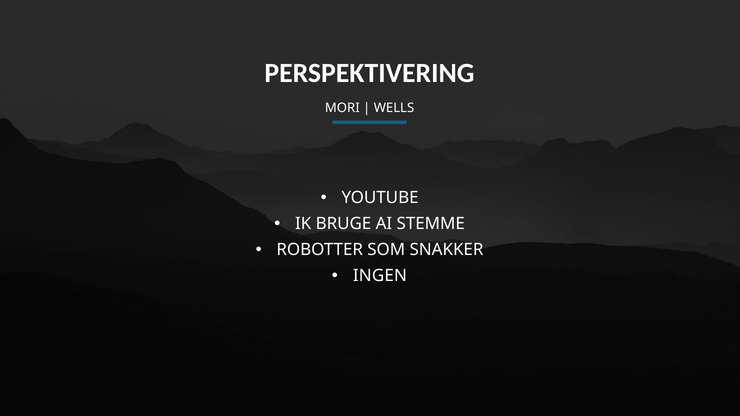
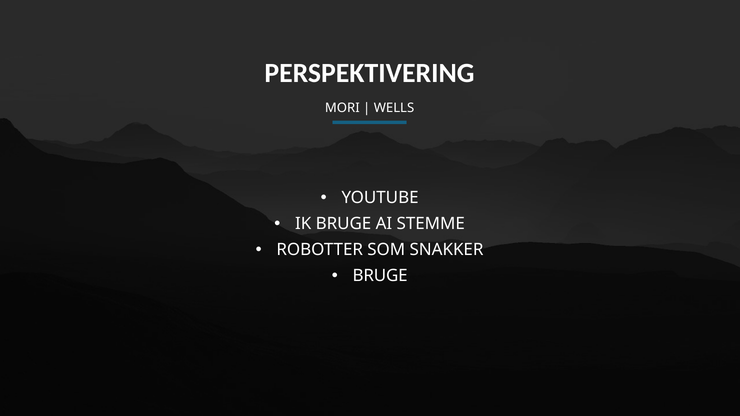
INGEN: INGEN -> BRUGE (380, 276)
